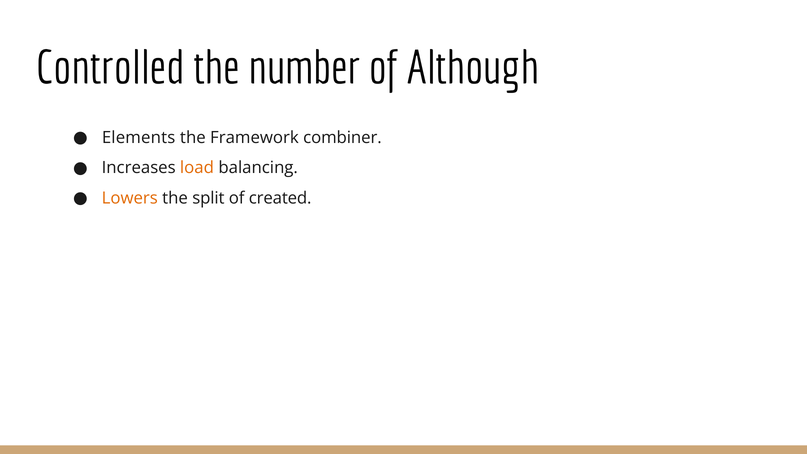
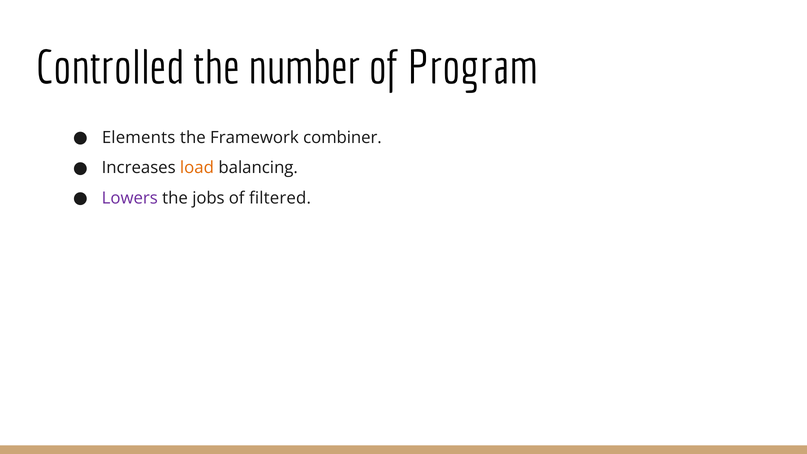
Although: Although -> Program (473, 68)
Lowers colour: orange -> purple (130, 198)
split: split -> jobs (208, 198)
created: created -> filtered (280, 198)
